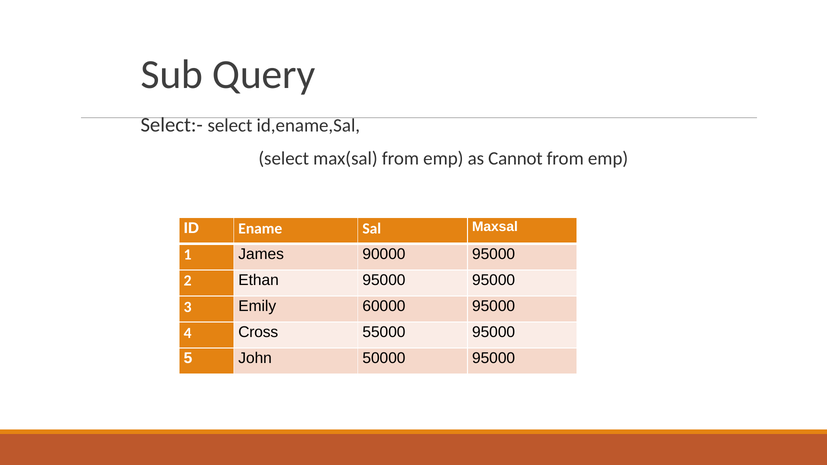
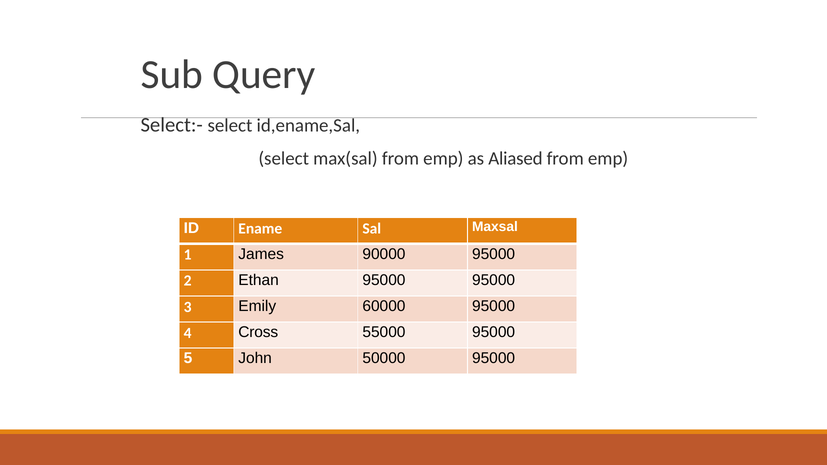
Cannot: Cannot -> Aliased (515, 159)
